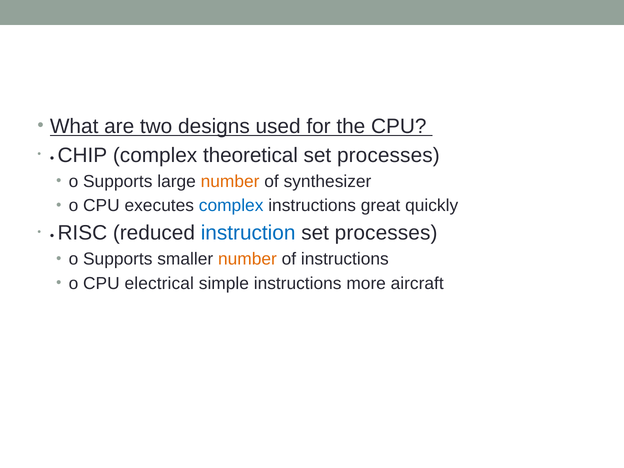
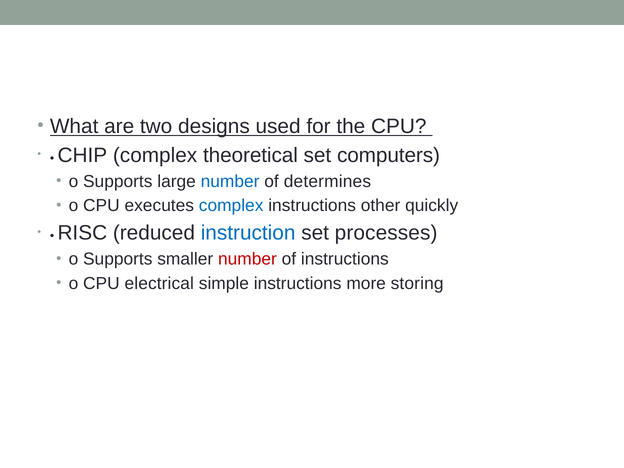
processes: processes -> computers (388, 155)
number colour: orange -> blue (230, 181)
synthesizer: synthesizer -> determines (327, 181)
great: great -> other (381, 206)
number colour: orange -> red (247, 259)
aircraft: aircraft -> storing (417, 283)
